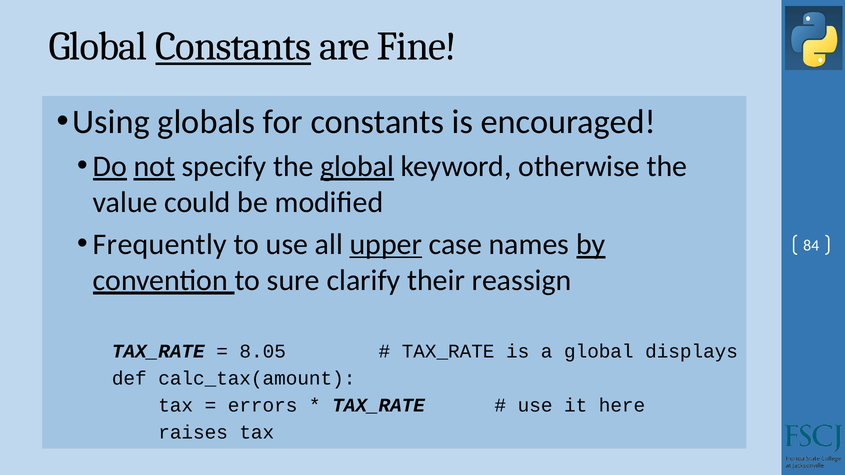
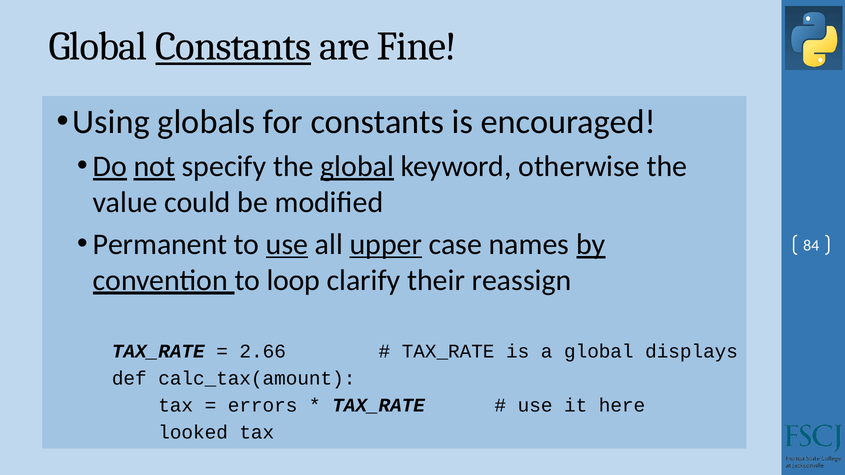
Frequently: Frequently -> Permanent (160, 244)
use underline: none -> present (287, 244)
sure: sure -> loop (294, 280)
8.05: 8.05 -> 2.66 (263, 352)
raises: raises -> looked (193, 433)
